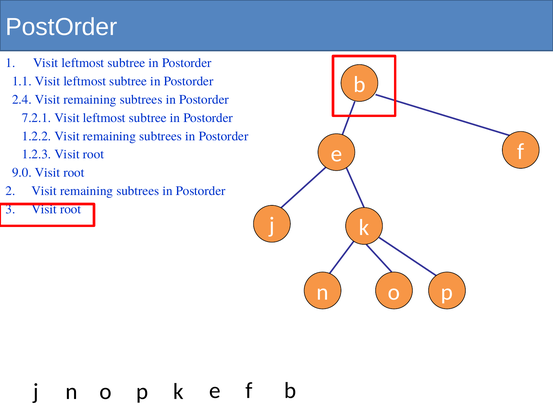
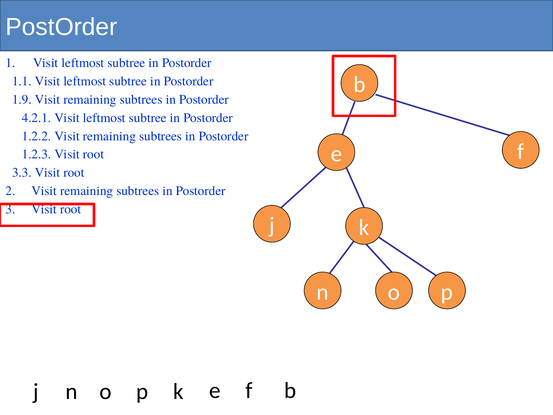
2.4: 2.4 -> 1.9 (22, 99)
7.2.1: 7.2.1 -> 4.2.1 (37, 118)
9.0: 9.0 -> 3.3 (22, 173)
